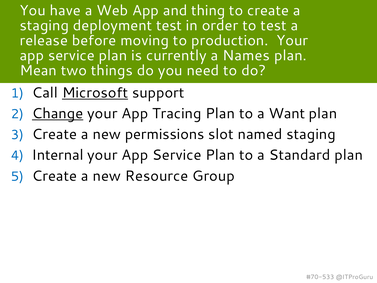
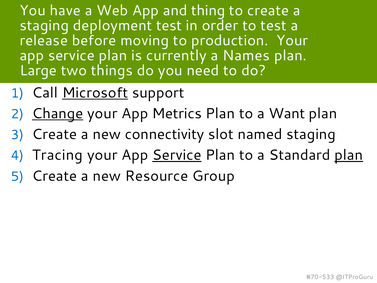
Mean: Mean -> Large (38, 70)
Tracing: Tracing -> Metrics (177, 114)
permissions: permissions -> connectivity (165, 134)
Internal: Internal -> Tracing (58, 155)
Service underline: none -> present (177, 155)
plan underline: none -> present (349, 155)
